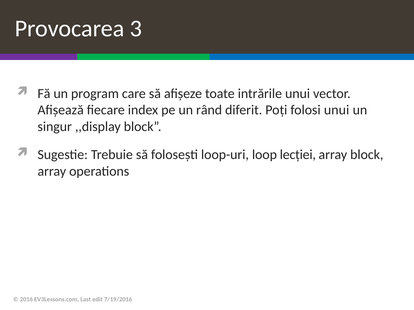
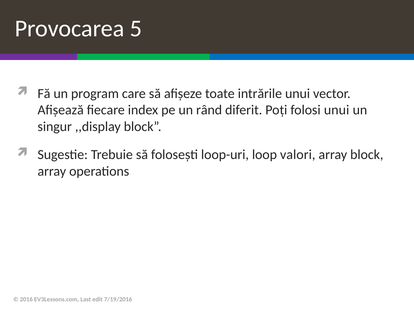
3: 3 -> 5 (136, 29)
lecției: lecției -> valori (298, 155)
